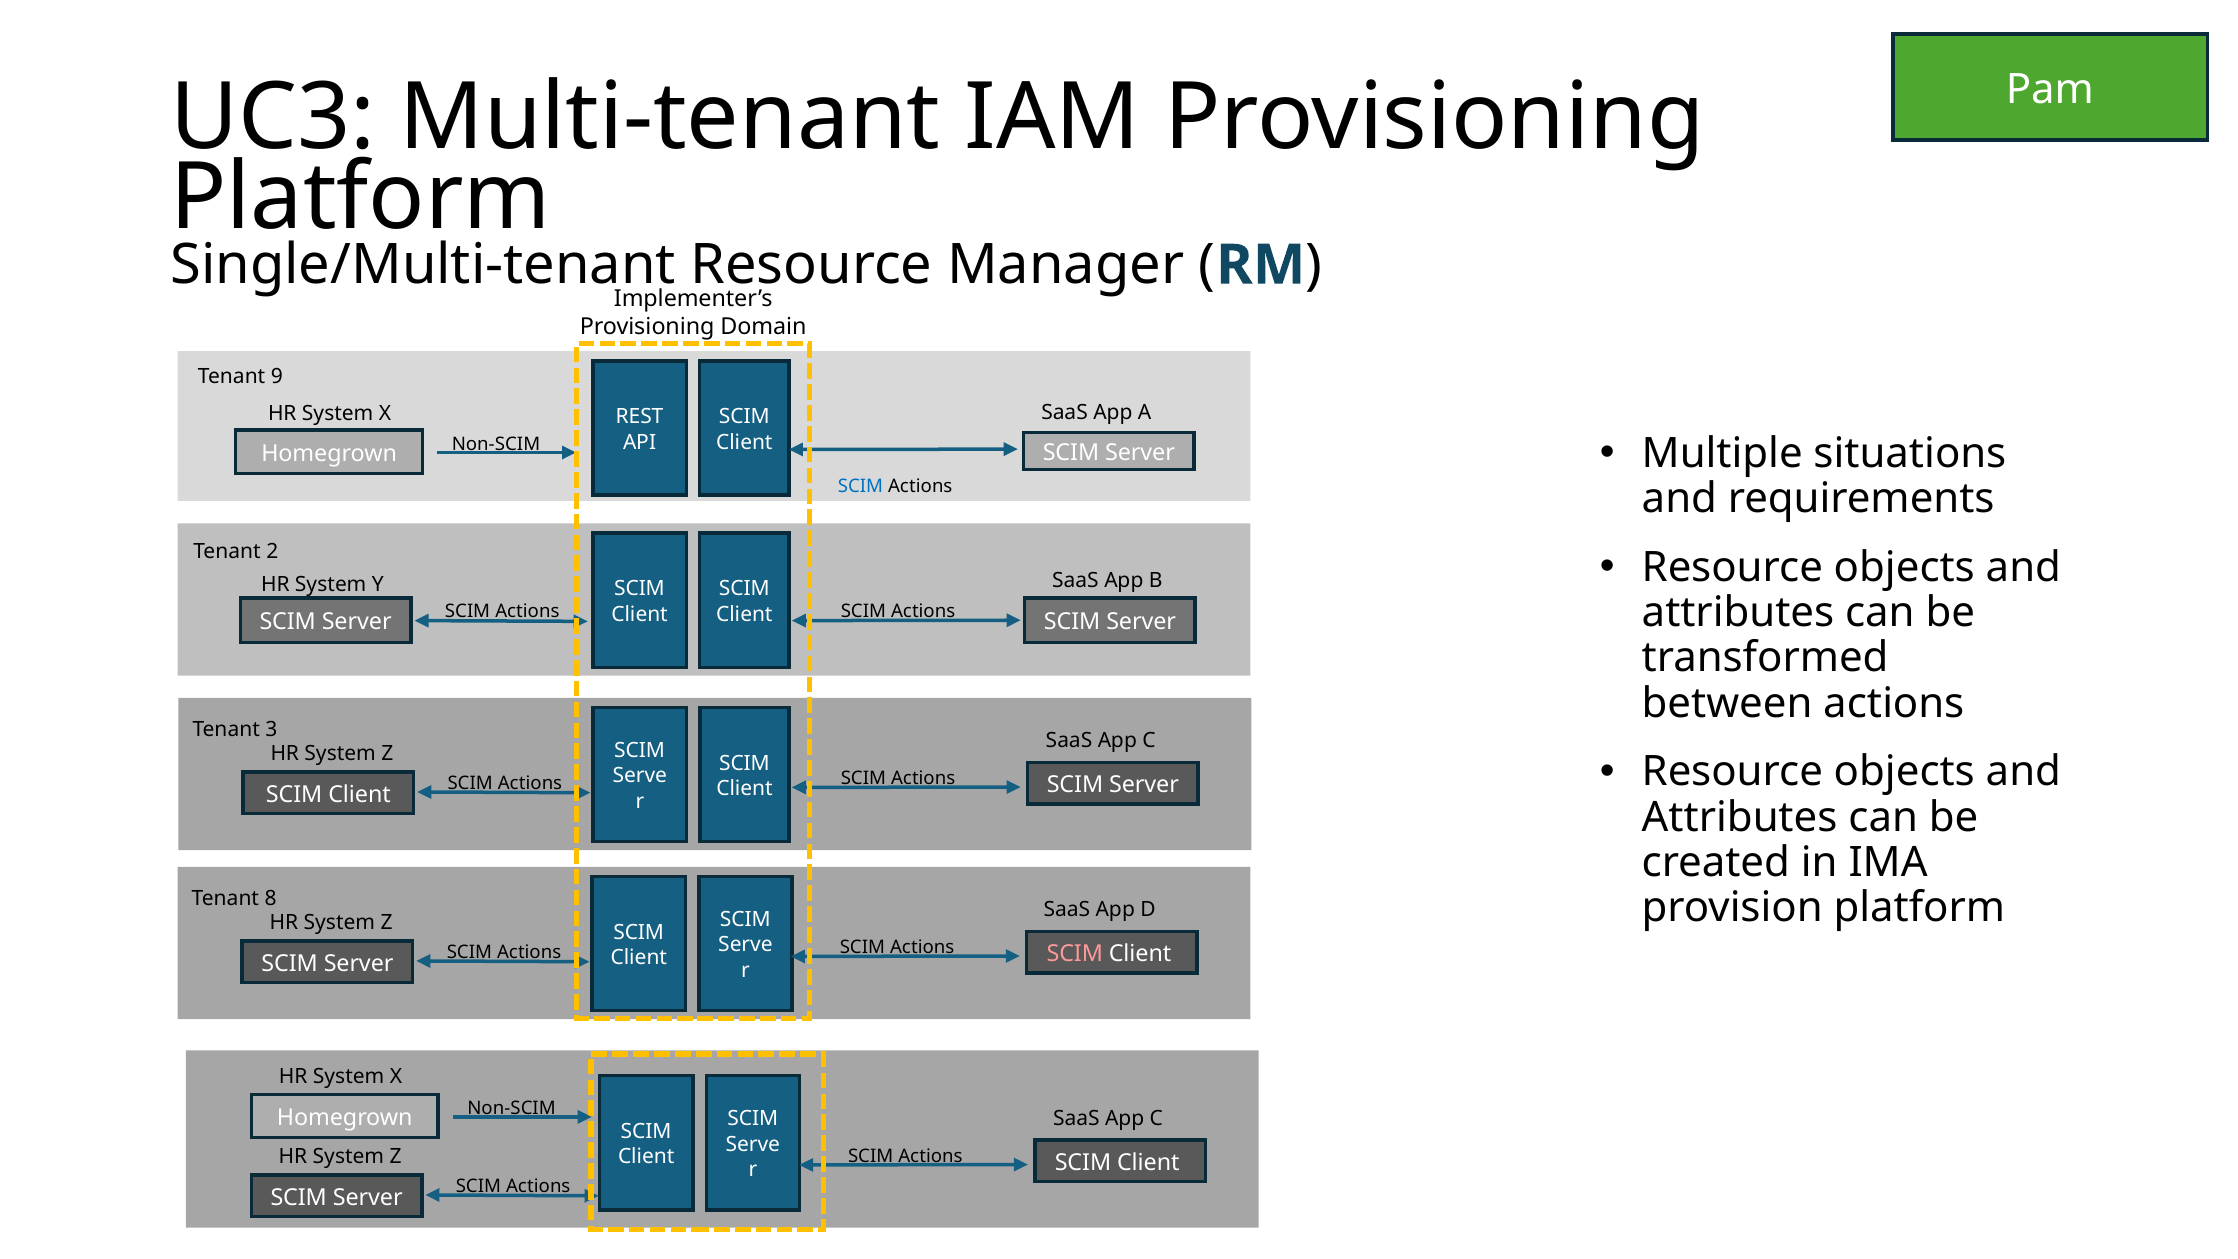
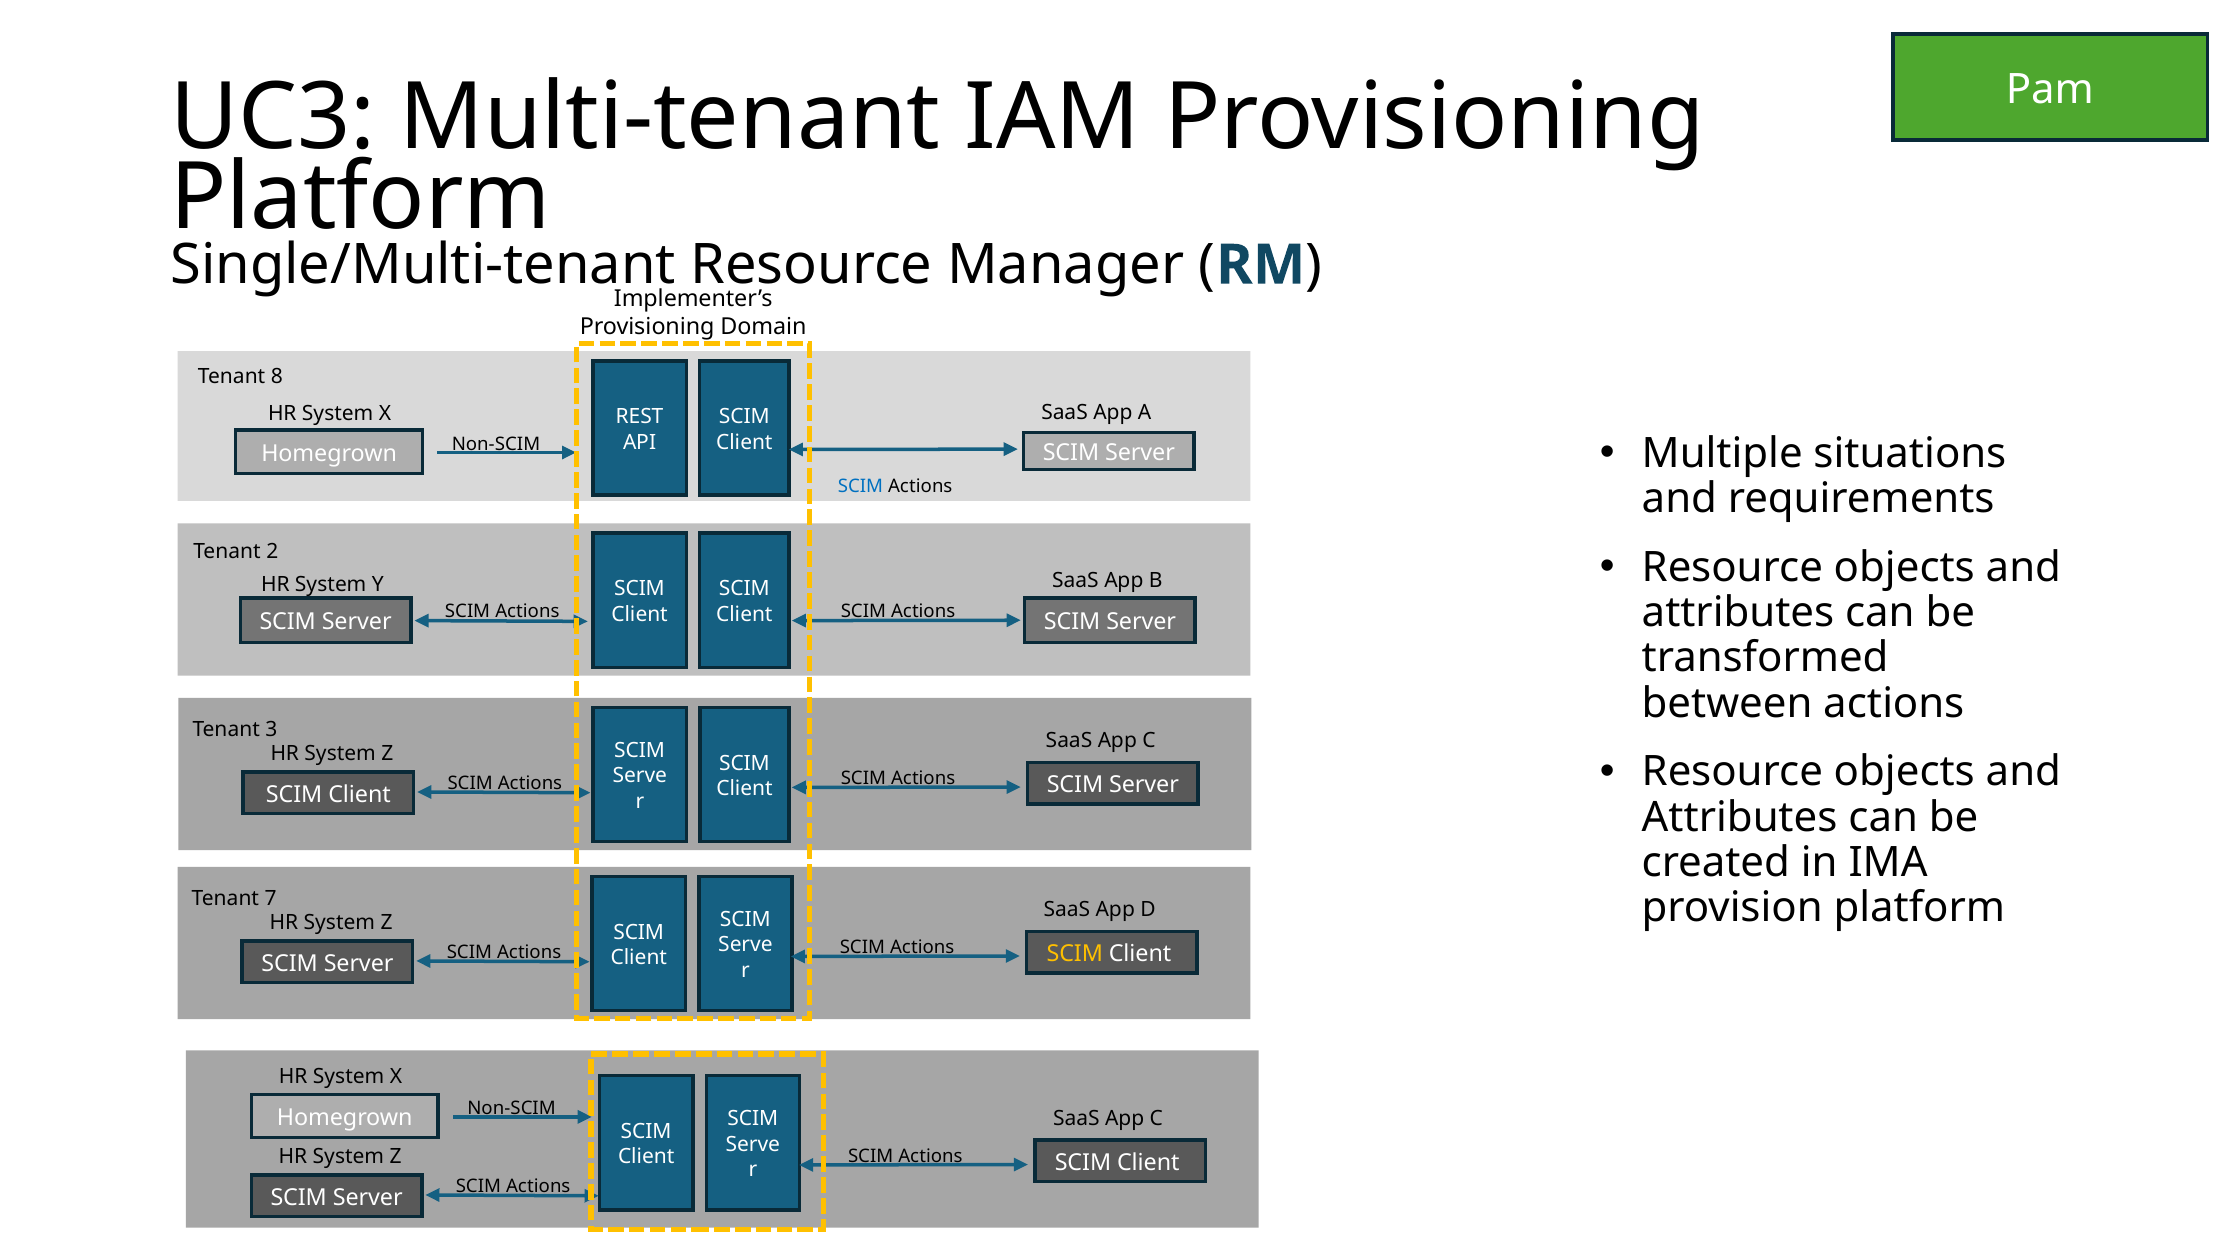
9: 9 -> 8 (277, 377)
8: 8 -> 7 (271, 899)
SCIM colour: pink -> yellow (1075, 954)
